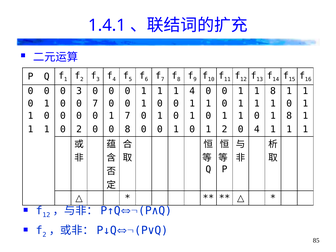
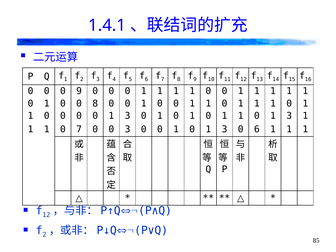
0 3: 3 -> 9 (79, 91)
4: 4 -> 1 (192, 91)
8: 8 -> 1 (273, 91)
0 7: 7 -> 8 (95, 103)
0 0 1 7: 7 -> 3 (128, 116)
8: 8 -> 3 (289, 116)
0 2: 2 -> 7 (79, 129)
0 8: 8 -> 3 (128, 129)
2: 2 -> 3 (225, 129)
0 4: 4 -> 6 (257, 129)
